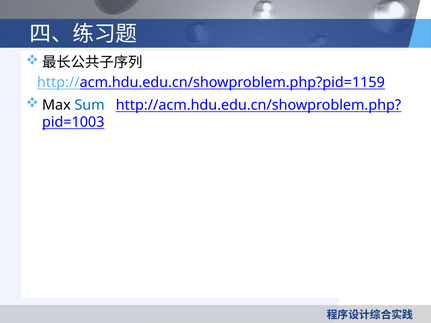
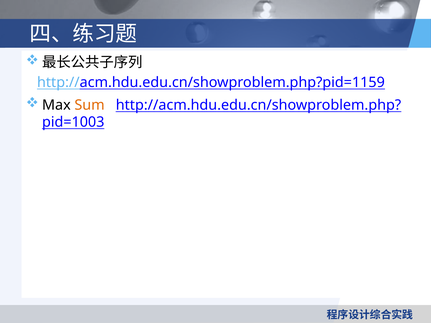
Sum colour: blue -> orange (90, 105)
